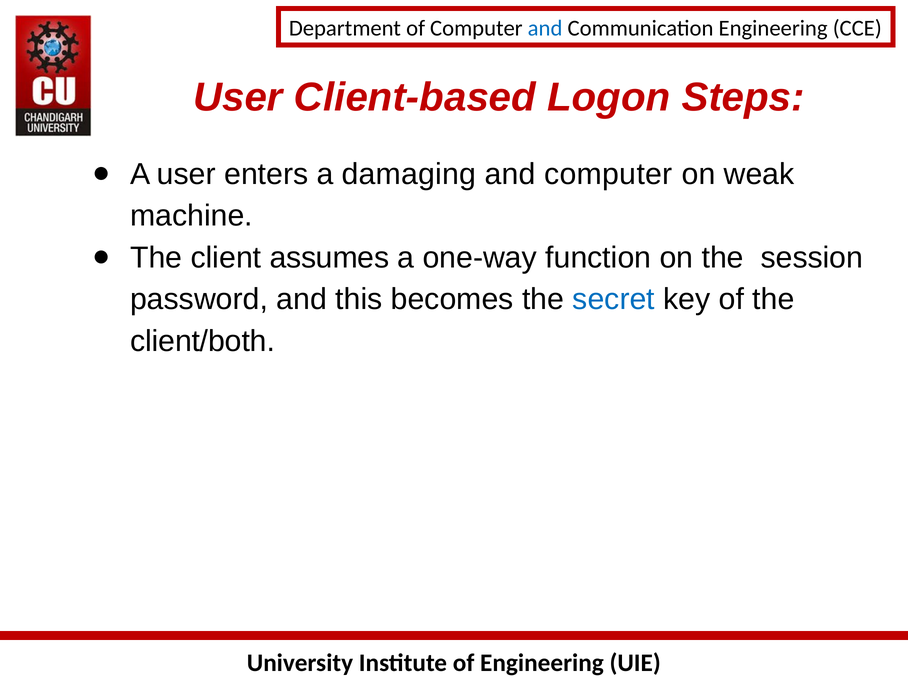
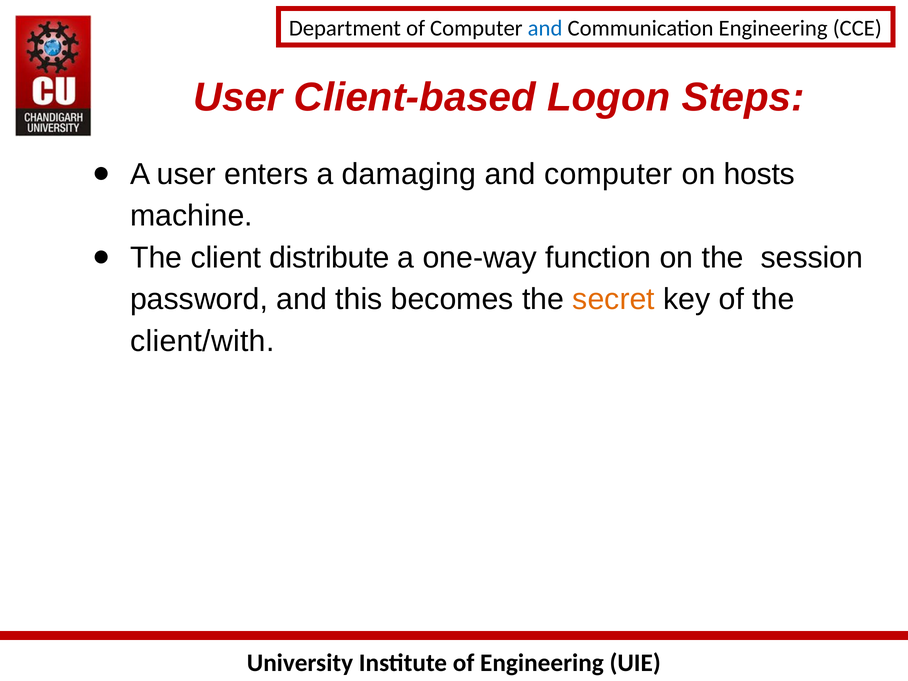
weak: weak -> hosts (759, 174)
assumes: assumes -> distribute (329, 258)
secret colour: blue -> orange (614, 299)
client/both: client/both -> client/with (202, 341)
